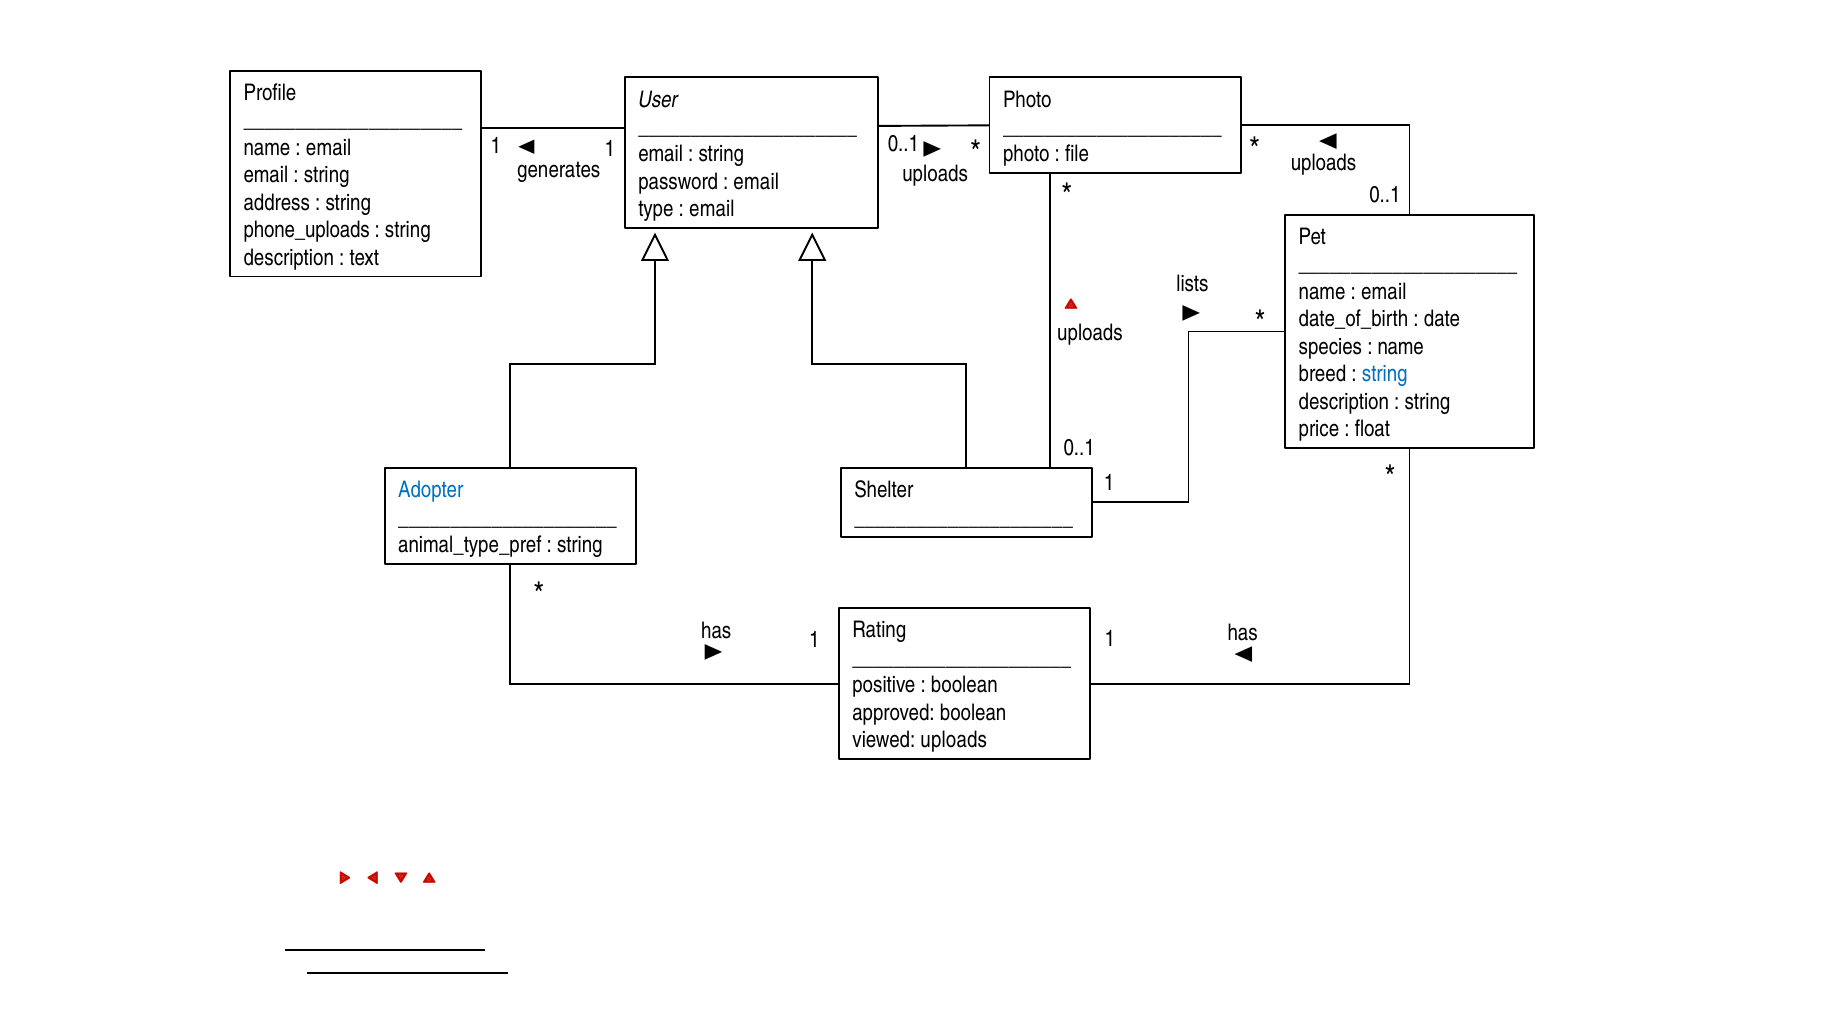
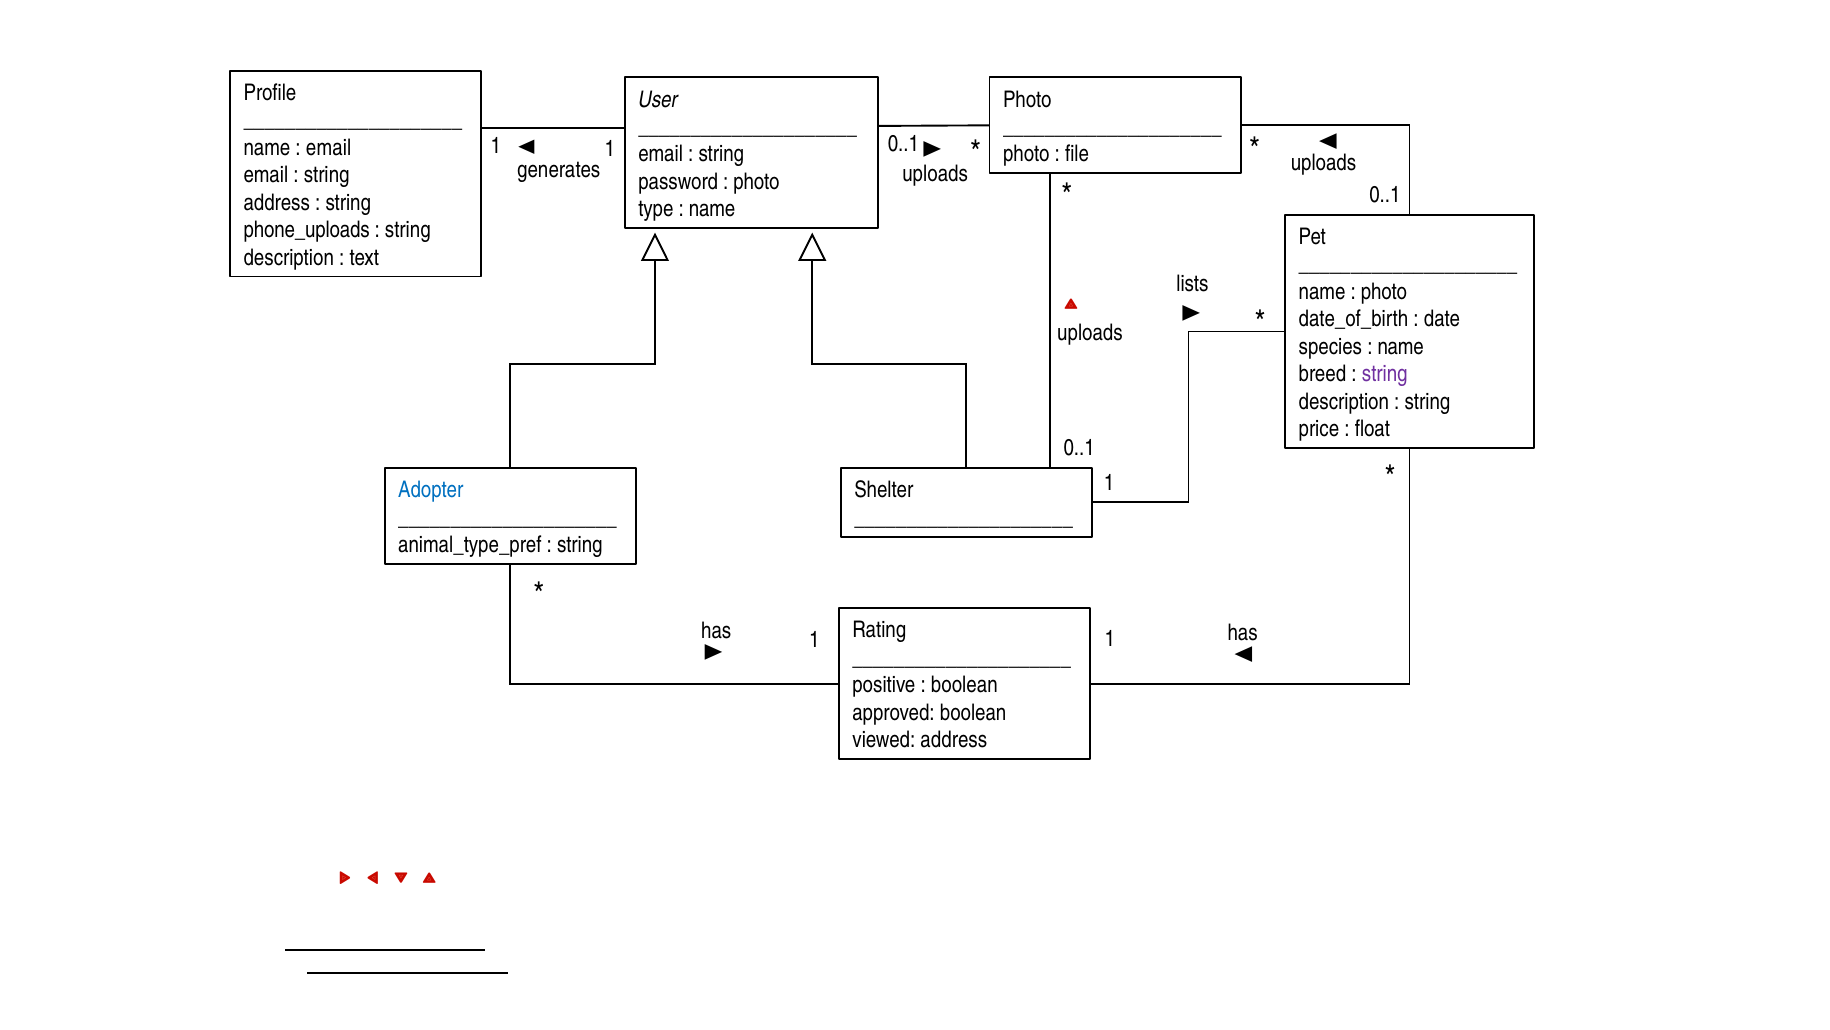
email: email -> photo (756, 182)
email: email -> name (712, 209)
email: email -> photo (1384, 292)
string colour: blue -> purple (1385, 374)
viewed uploads: uploads -> address (954, 740)
